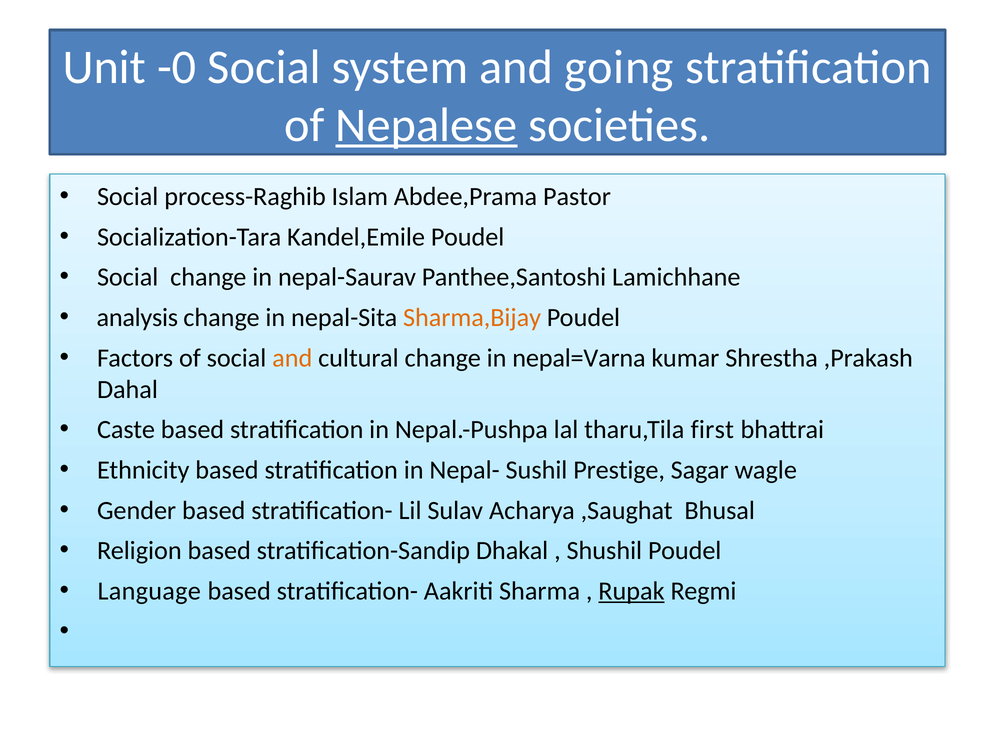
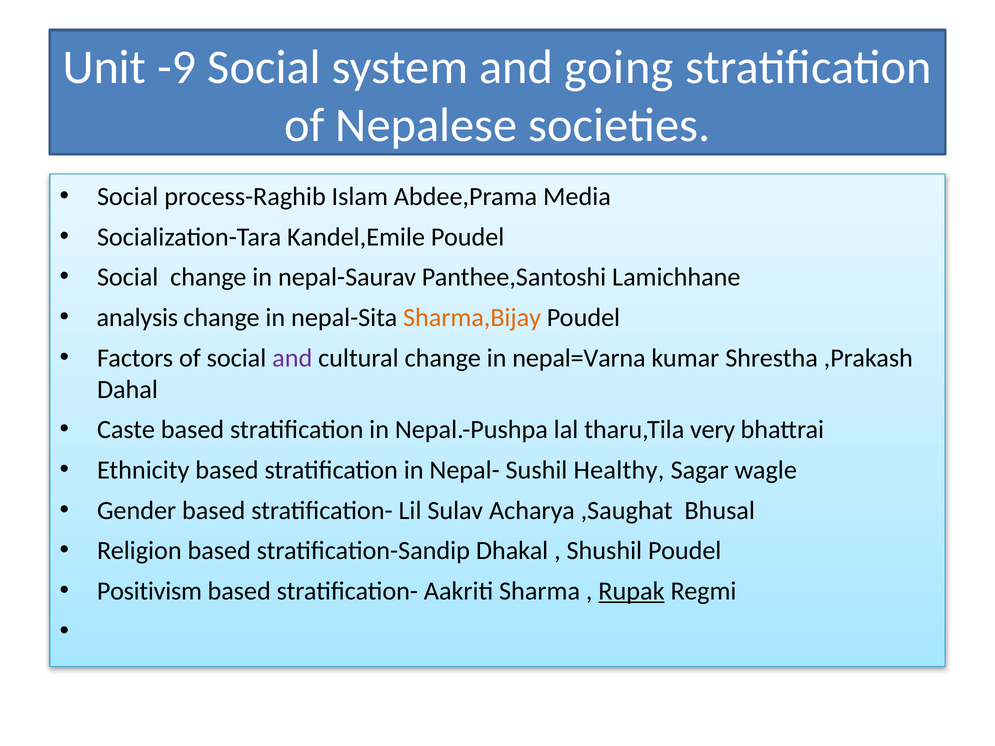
-0: -0 -> -9 (177, 67)
Nepalese underline: present -> none (426, 125)
Pastor: Pastor -> Media (577, 197)
and colour: orange -> purple (292, 358)
first: first -> very (713, 430)
Prestige: Prestige -> Healthy (619, 470)
Language: Language -> Positivism (149, 591)
